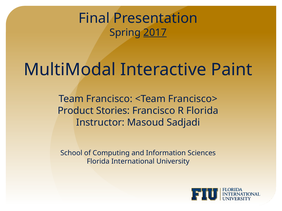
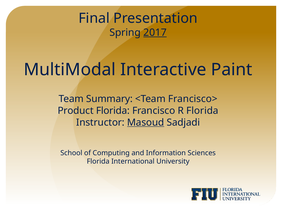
Team Francisco: Francisco -> Summary (109, 99)
Product Stories: Stories -> Florida (113, 111)
Masoud underline: none -> present (146, 123)
